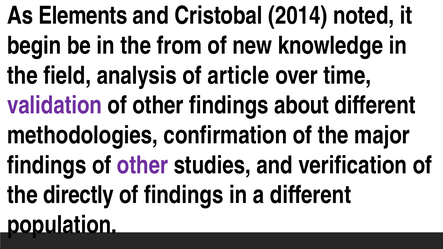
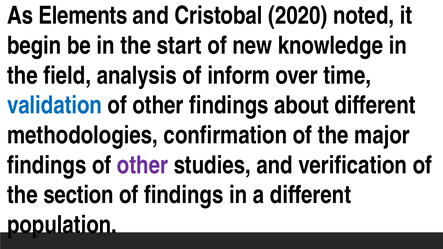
2014: 2014 -> 2020 (298, 16)
from: from -> start (179, 46)
article: article -> inform (239, 76)
validation colour: purple -> blue (55, 105)
directly: directly -> section (79, 195)
